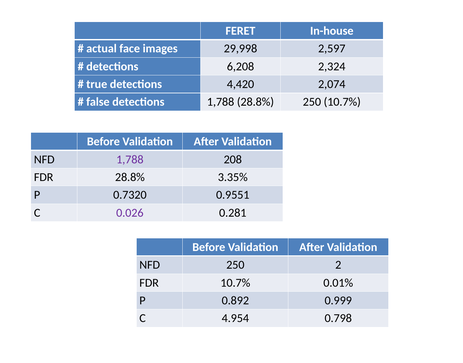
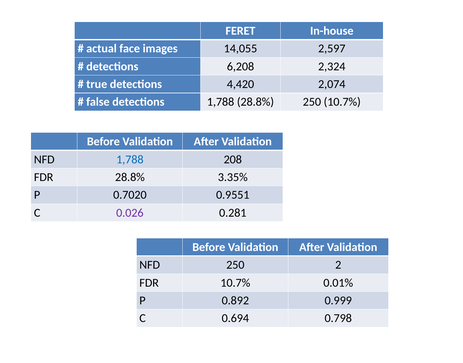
29,998: 29,998 -> 14,055 (240, 49)
1,788 colour: purple -> blue (130, 159)
0.7320: 0.7320 -> 0.7020 (130, 195)
4.954: 4.954 -> 0.694 (235, 318)
